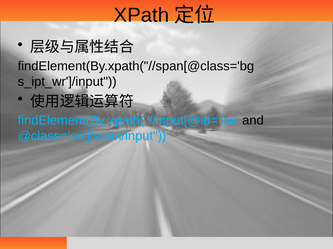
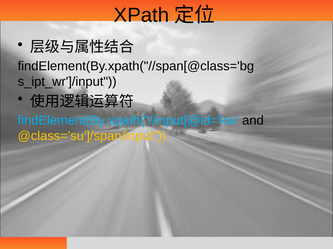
@class='su']/span/input colour: light blue -> yellow (92, 136)
